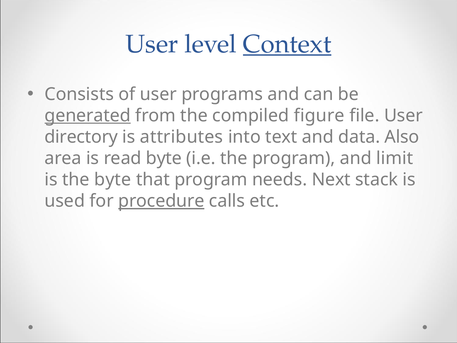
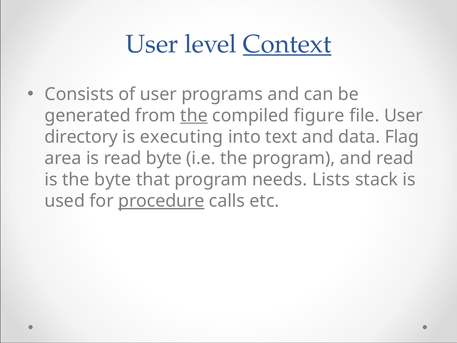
generated underline: present -> none (88, 116)
the underline: none -> present (194, 116)
attributes: attributes -> executing (182, 137)
Also: Also -> Flag (402, 137)
and limit: limit -> read (395, 158)
Next: Next -> Lists (331, 180)
